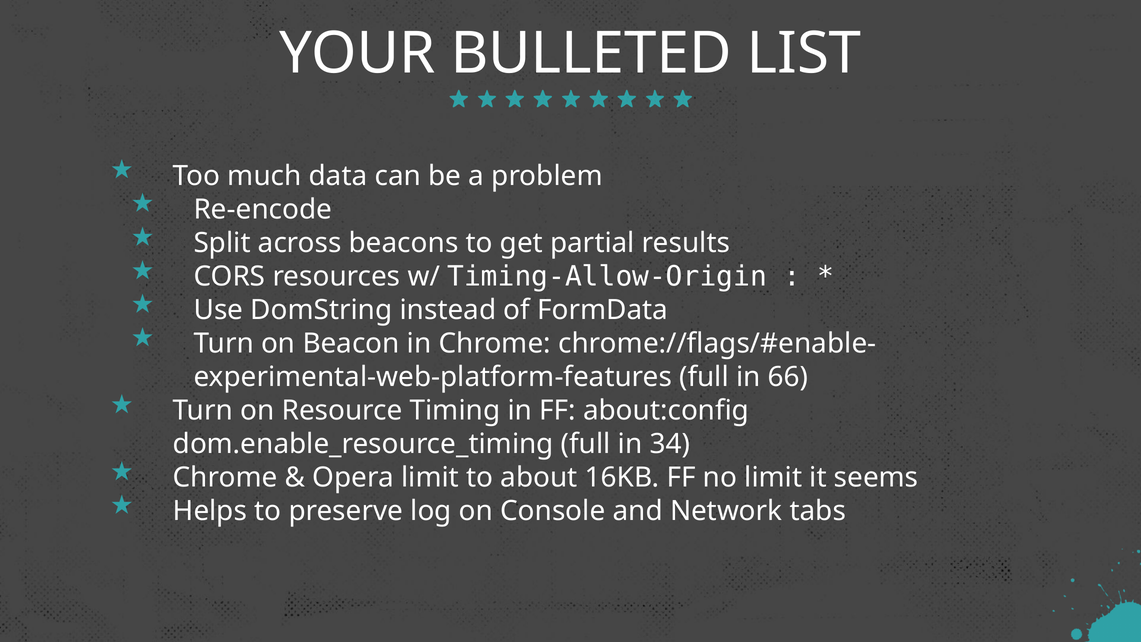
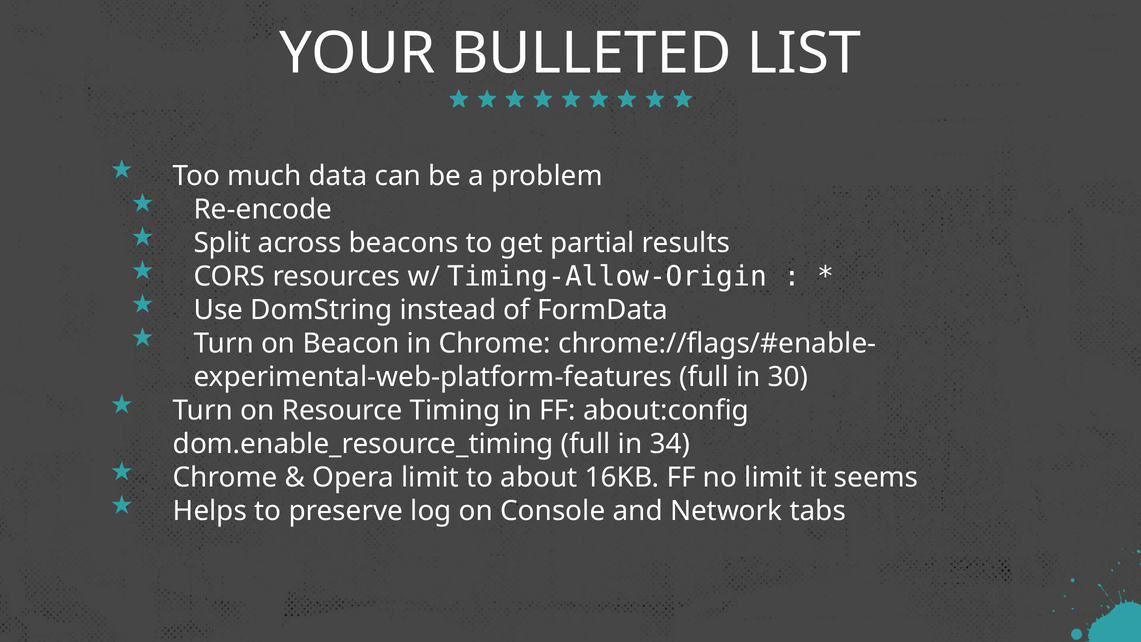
66: 66 -> 30 (788, 377)
